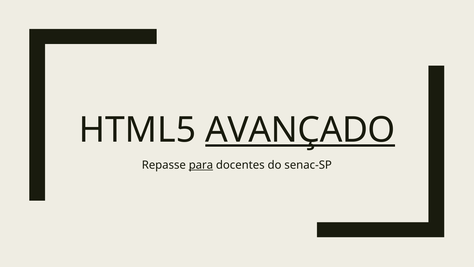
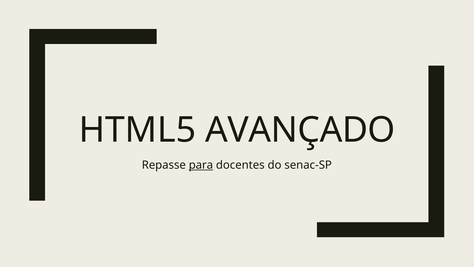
AVANÇADO underline: present -> none (300, 130)
